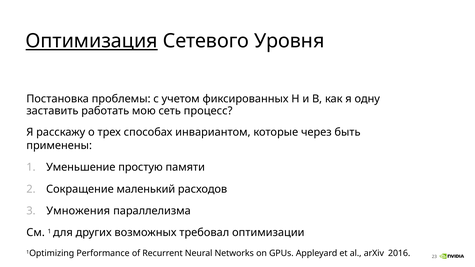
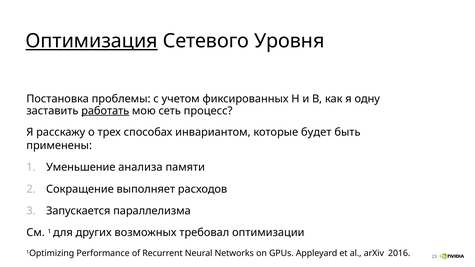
работать underline: none -> present (105, 111)
через: через -> будет (316, 132)
простую: простую -> анализа (140, 167)
маленький: маленький -> выполняет (146, 189)
Умножения: Умножения -> Запускается (78, 211)
